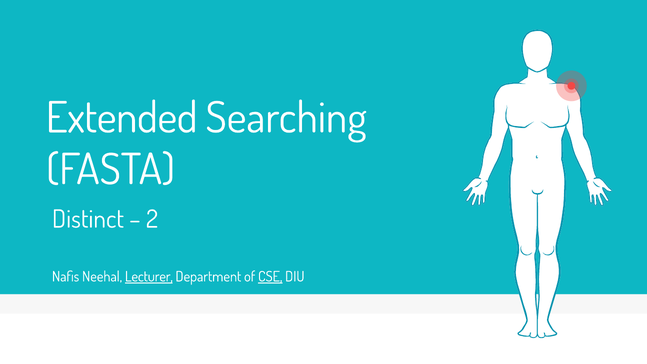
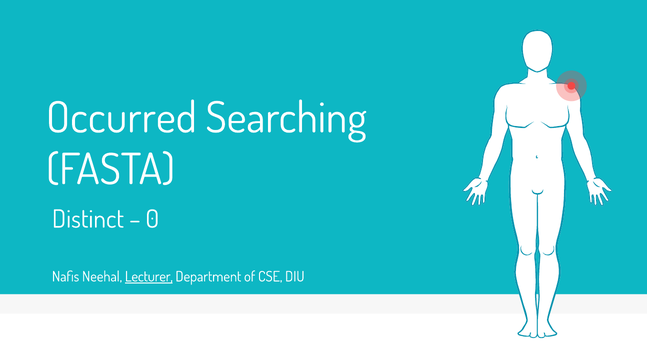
Extended: Extended -> Occurred (121, 118)
2: 2 -> 0 (152, 219)
CSE underline: present -> none (270, 277)
